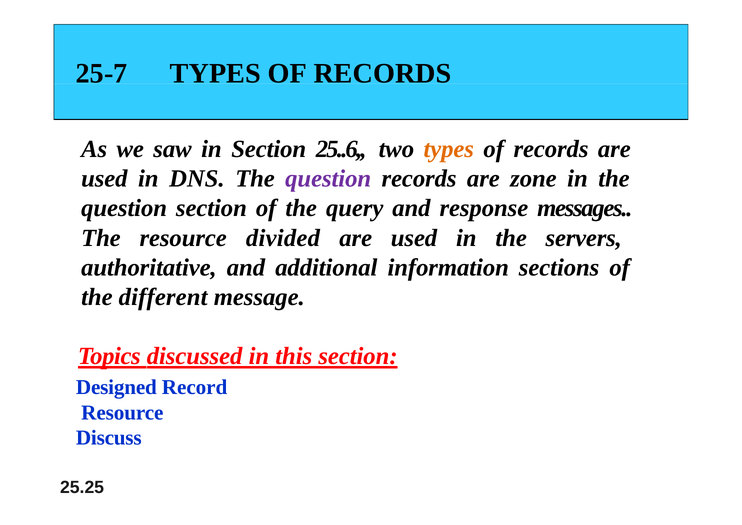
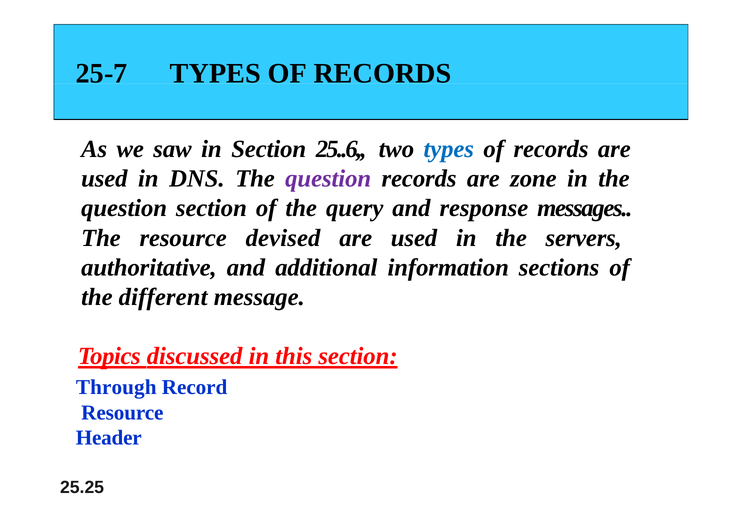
types colour: orange -> blue (449, 149)
divided: divided -> devised (283, 238)
Designed: Designed -> Through (116, 387)
Discuss: Discuss -> Header (109, 438)
